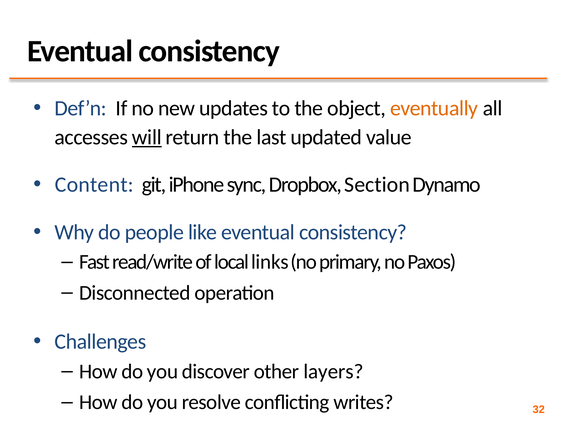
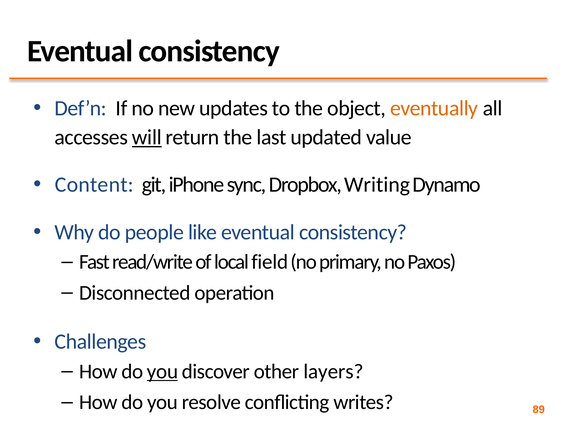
Section: Section -> Writing (377, 185)
links: links -> field (270, 262)
you underline: none -> present (163, 371)
32: 32 -> 89 (539, 409)
